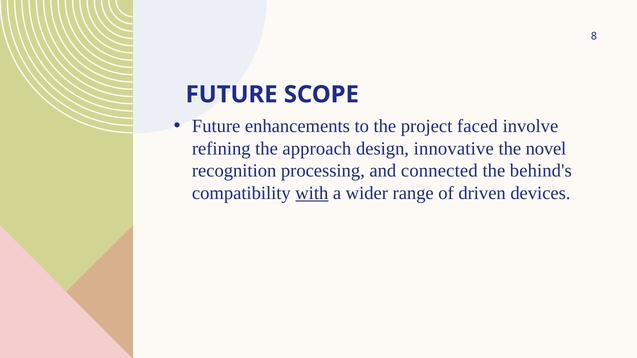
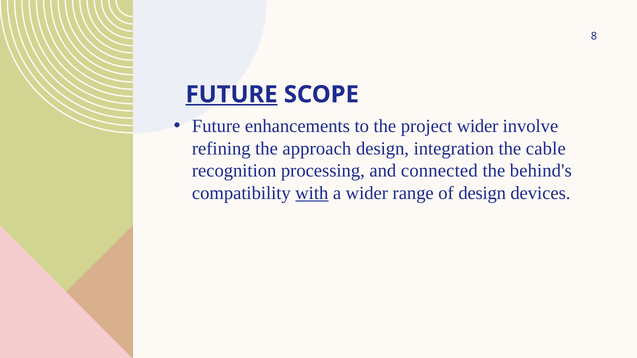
FUTURE underline: none -> present (232, 95)
project faced: faced -> wider (478, 126)
innovative: innovative -> integration (454, 149)
novel: novel -> cable (546, 149)
of driven: driven -> design (482, 193)
